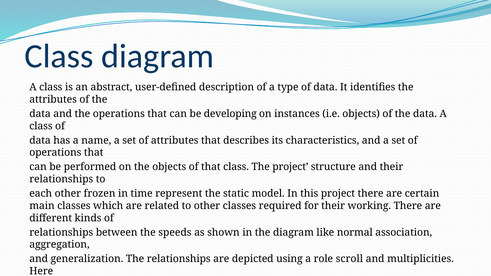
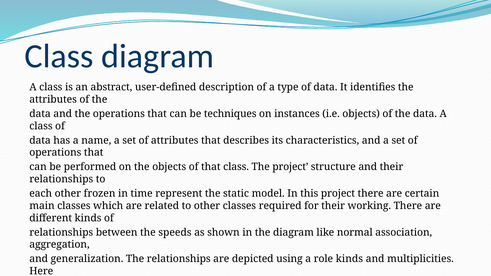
developing: developing -> techniques (230, 114)
role scroll: scroll -> kinds (349, 259)
